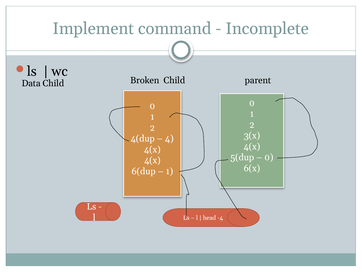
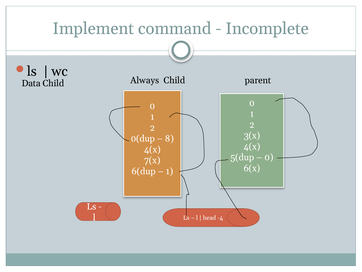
Broken: Broken -> Always (145, 80)
4(dup: 4(dup -> 0(dup (143, 138)
4: 4 -> 8 (169, 138)
4(x: 4(x -> 7(x (152, 160)
